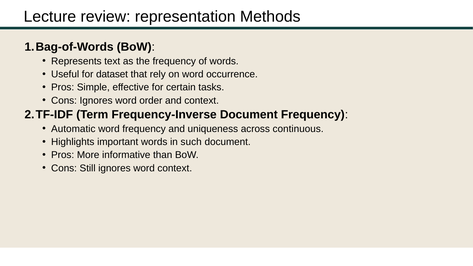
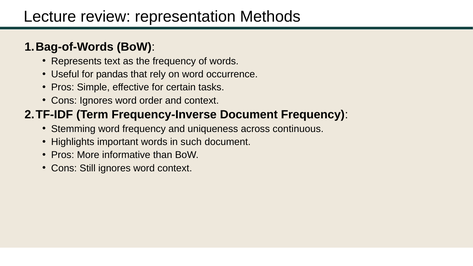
dataset: dataset -> pandas (112, 74)
Automatic: Automatic -> Stemming (73, 129)
